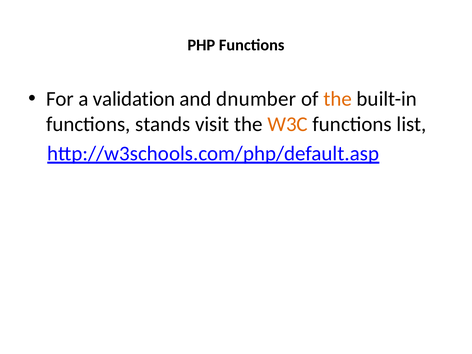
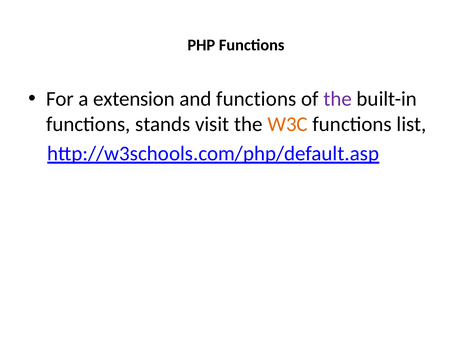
validation: validation -> extension (134, 99)
and dnumber: dnumber -> functions (256, 99)
the colour: orange -> purple (338, 99)
